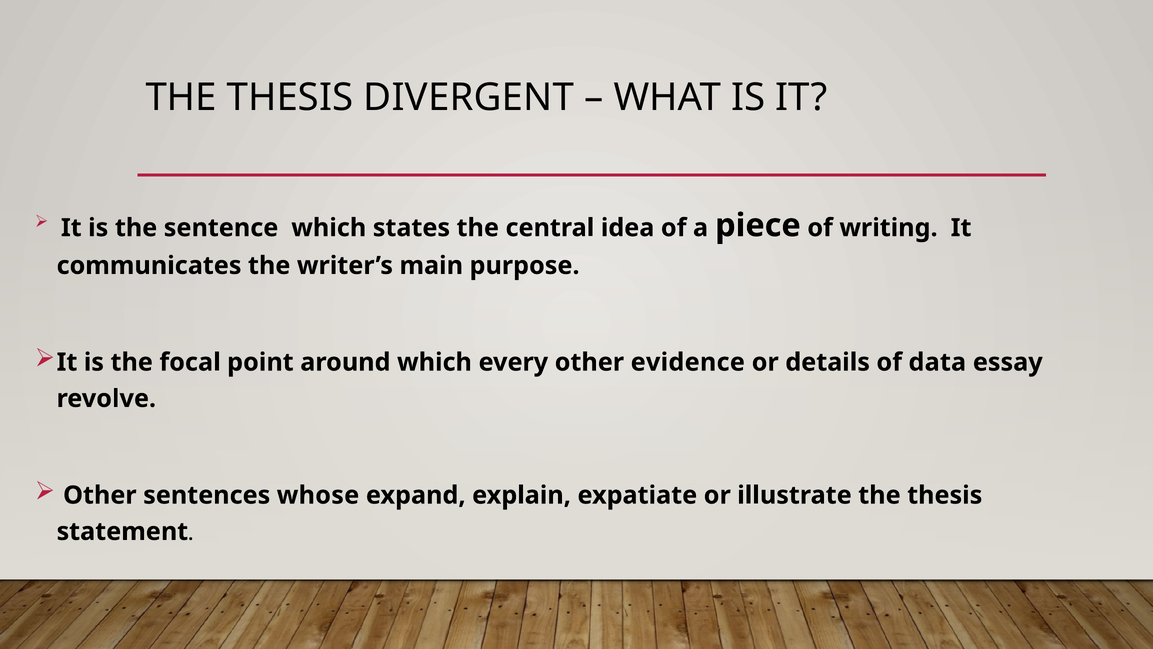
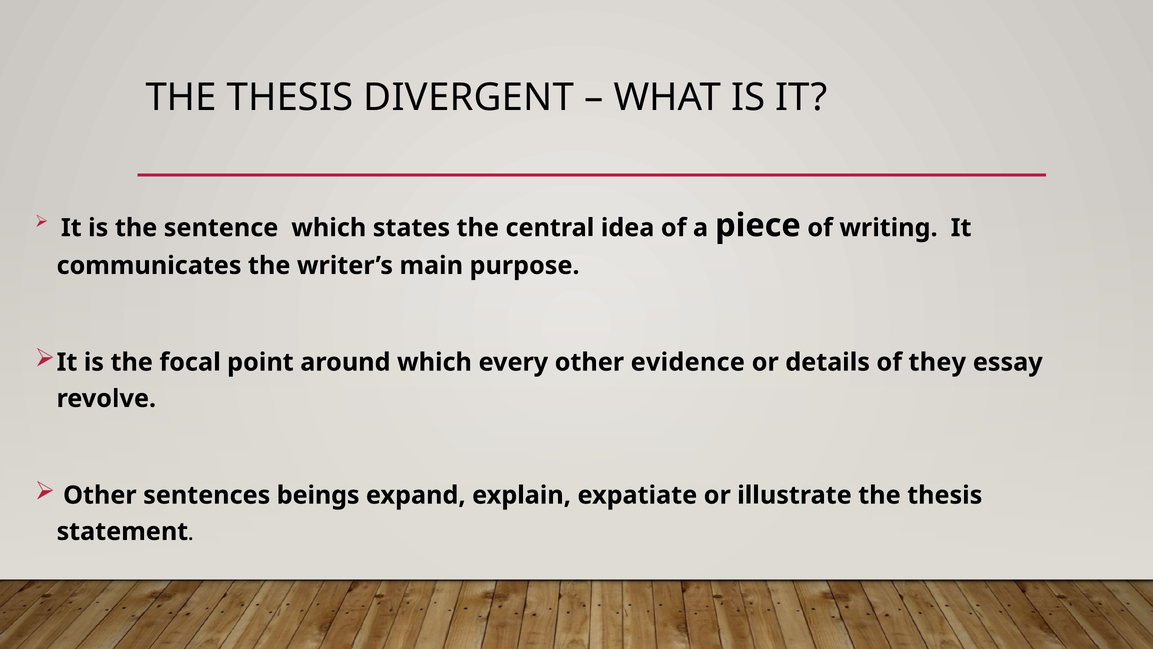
data: data -> they (937, 362)
whose: whose -> beings (318, 495)
